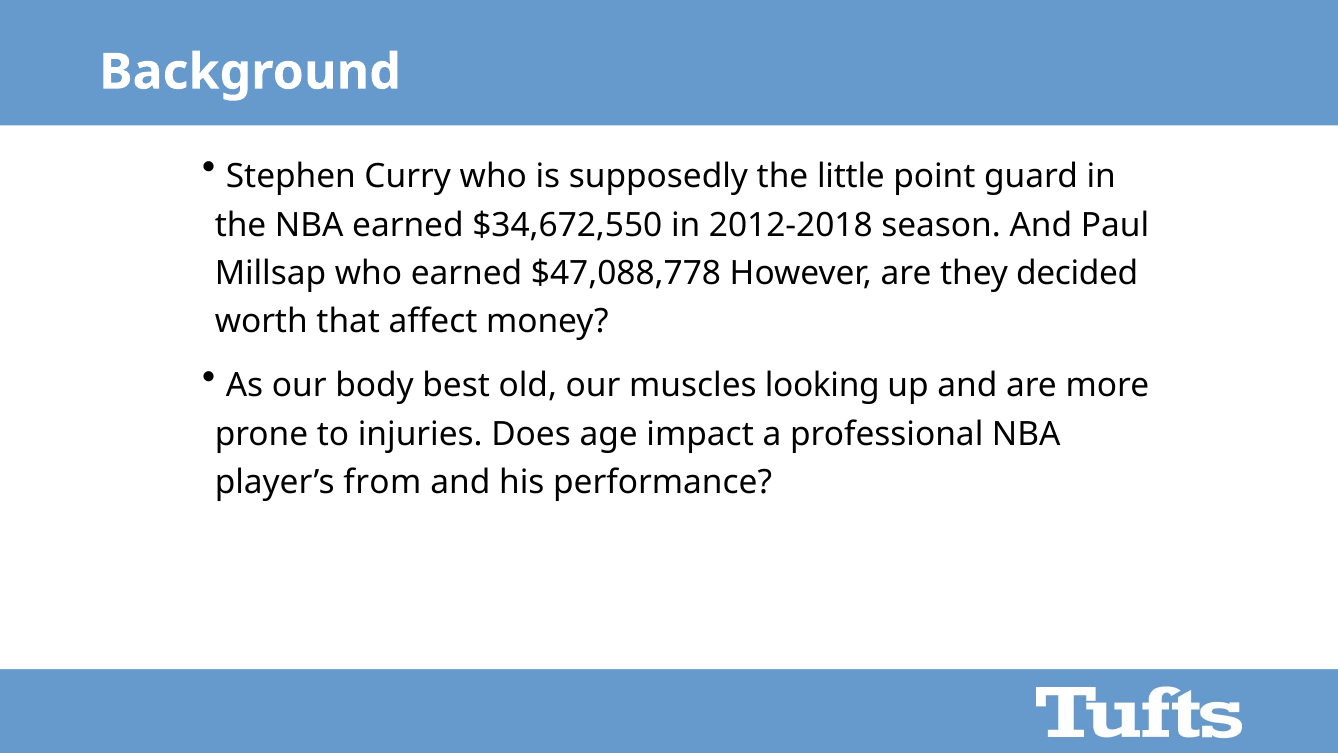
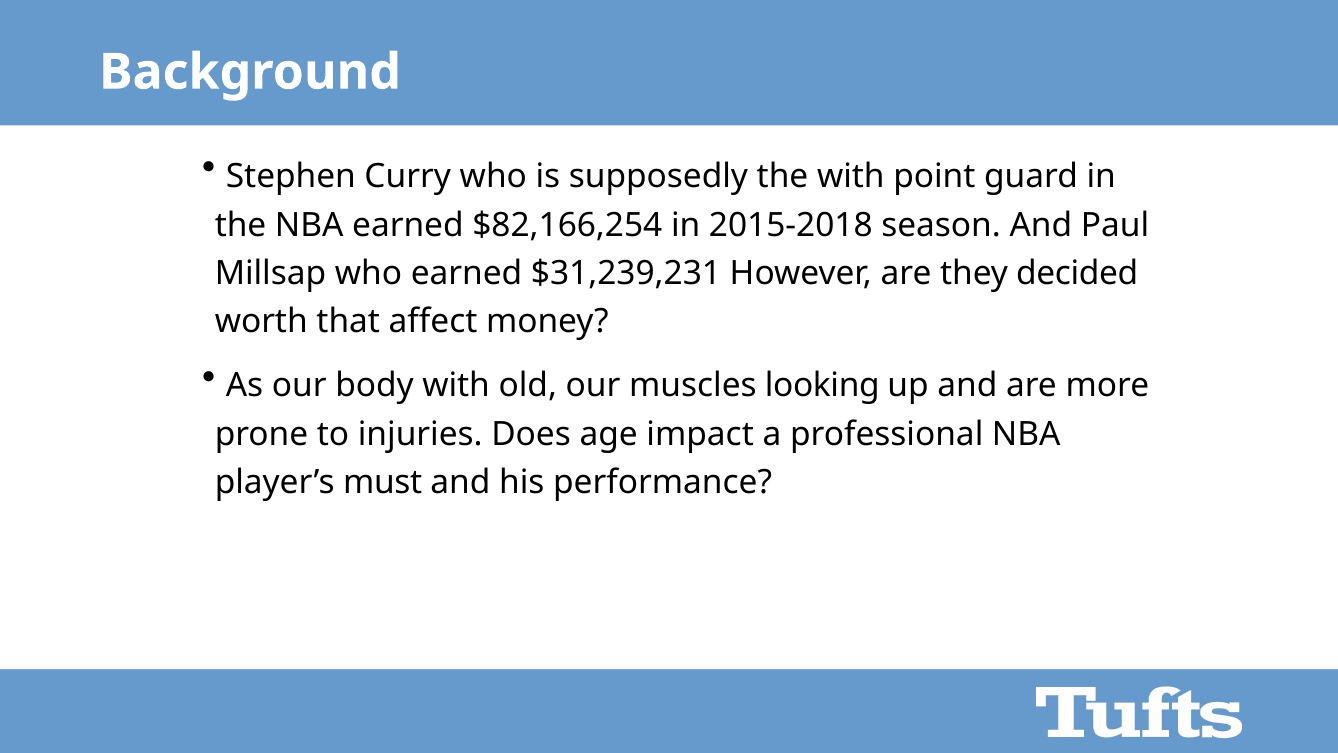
the little: little -> with (851, 176)
$34,672,550: $34,672,550 -> $82,166,254 (567, 225)
2012-2018: 2012-2018 -> 2015-2018 (791, 225)
$47,088,778: $47,088,778 -> $31,239,231 (626, 274)
body best: best -> with (456, 385)
from: from -> must (383, 483)
